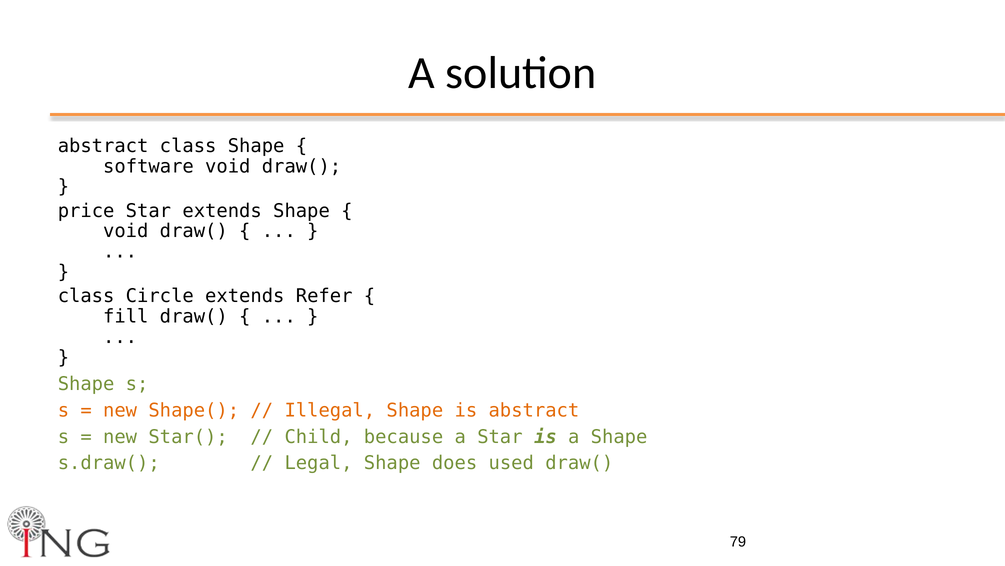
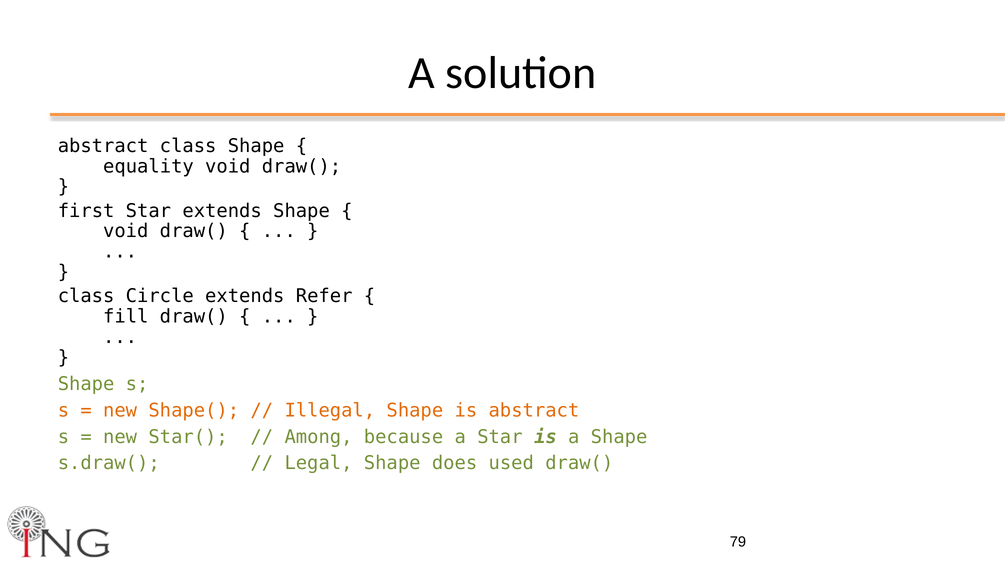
software: software -> equality (148, 166)
price: price -> first (86, 211)
Child: Child -> Among (319, 436)
